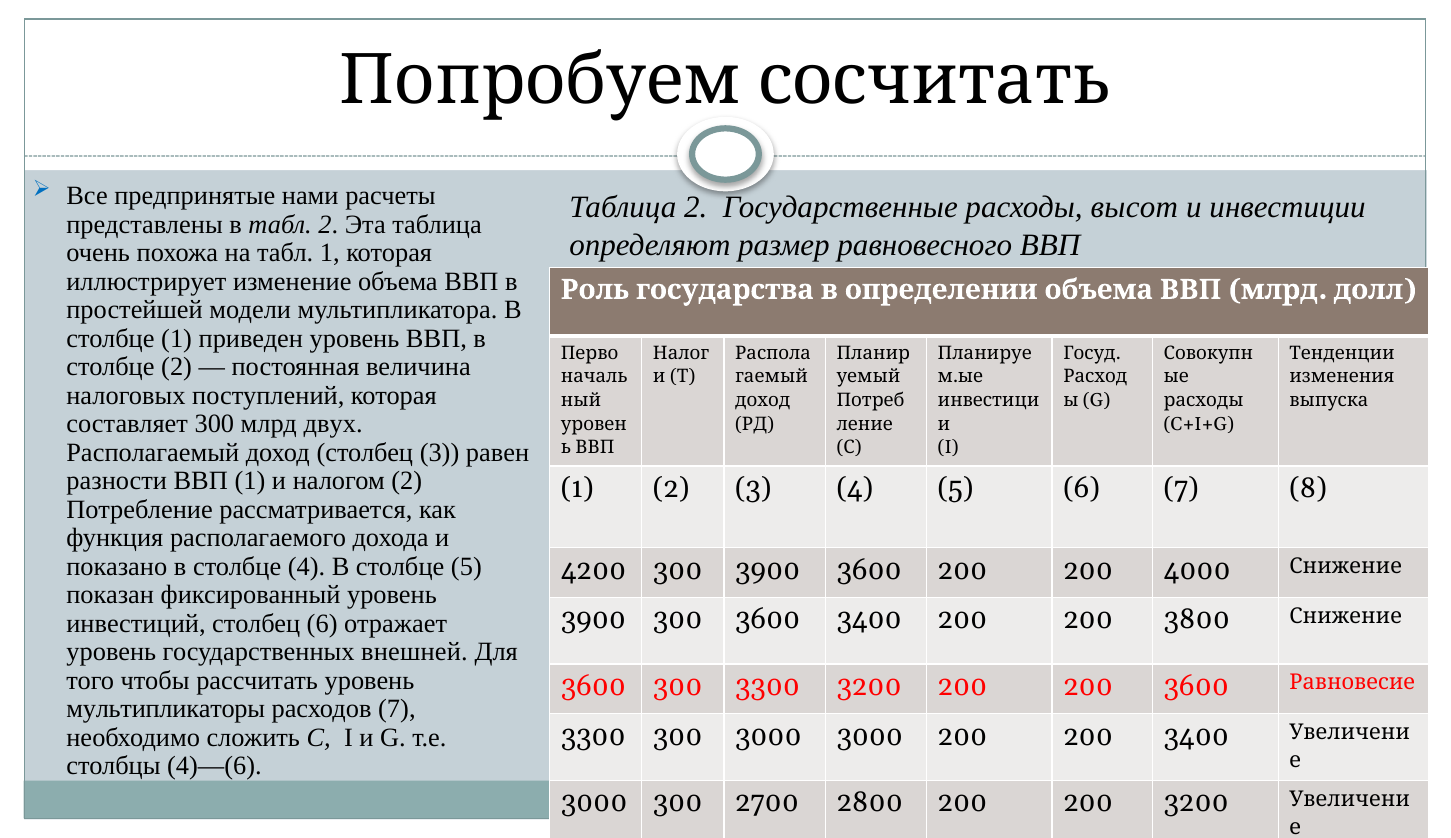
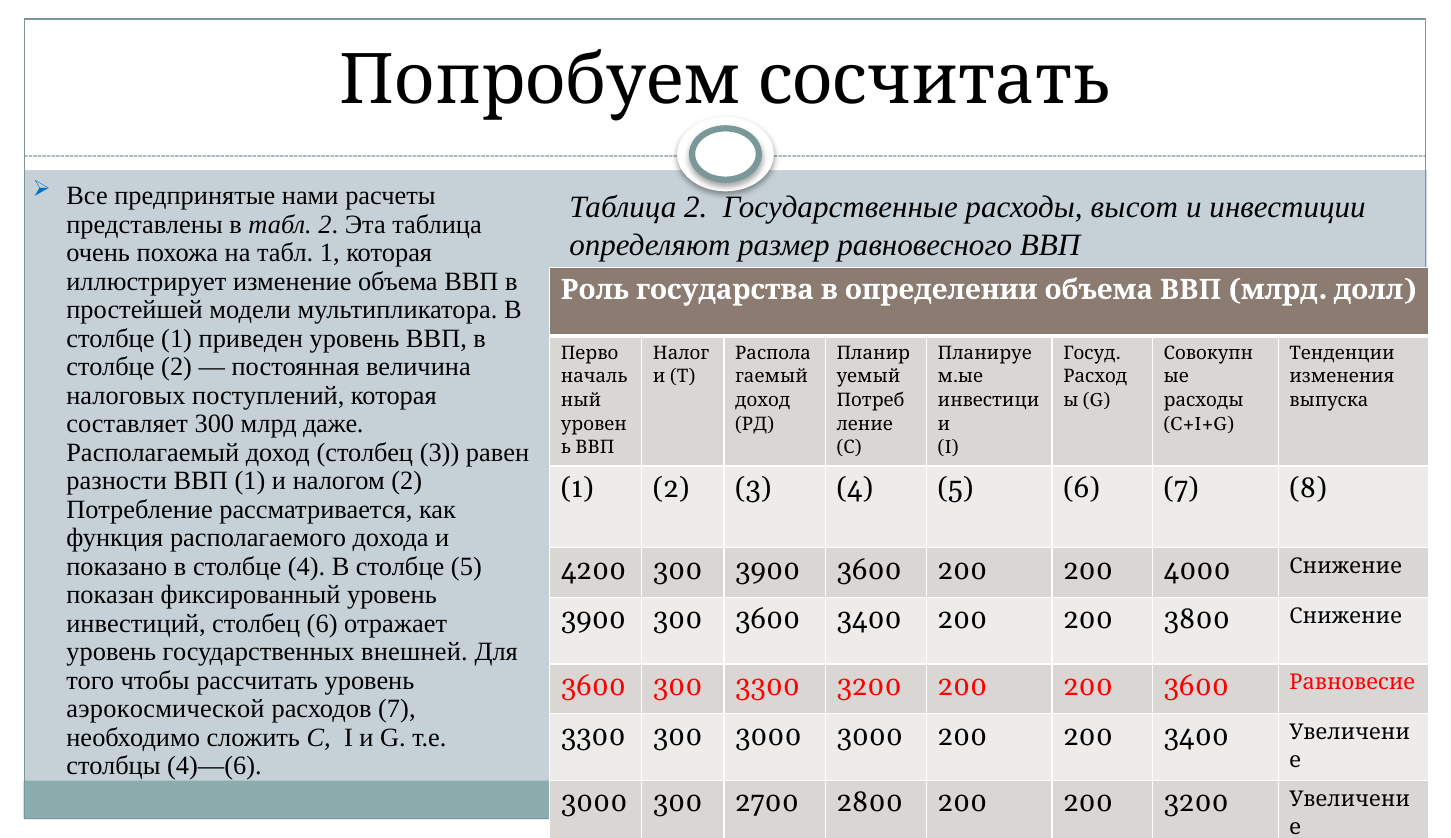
двух: двух -> даже (333, 424)
мультипликаторы: мультипликаторы -> аэрокосмической (166, 709)
